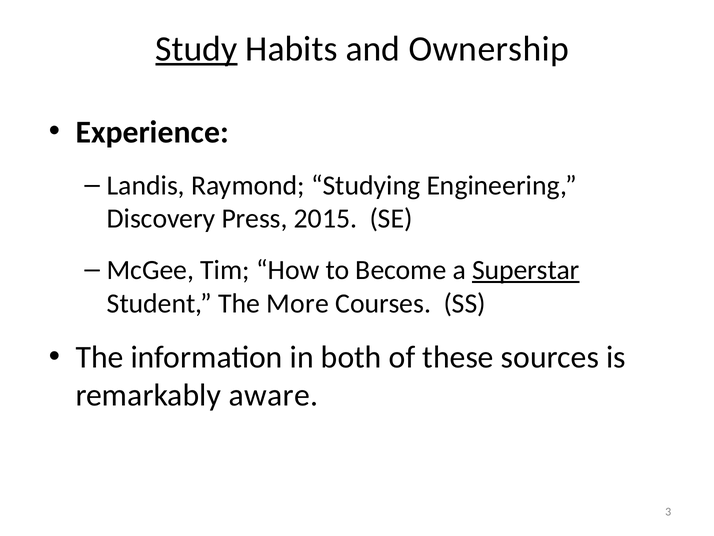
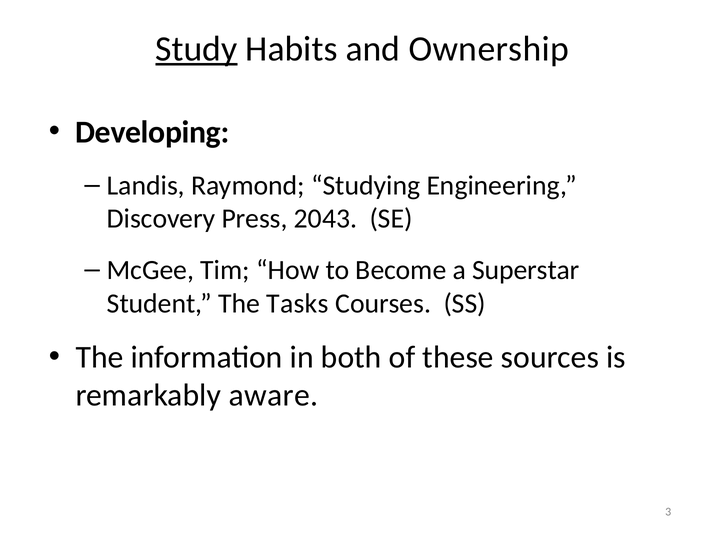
Experience: Experience -> Developing (152, 132)
2015: 2015 -> 2043 (326, 219)
Superstar underline: present -> none (526, 270)
More: More -> Tasks (298, 303)
